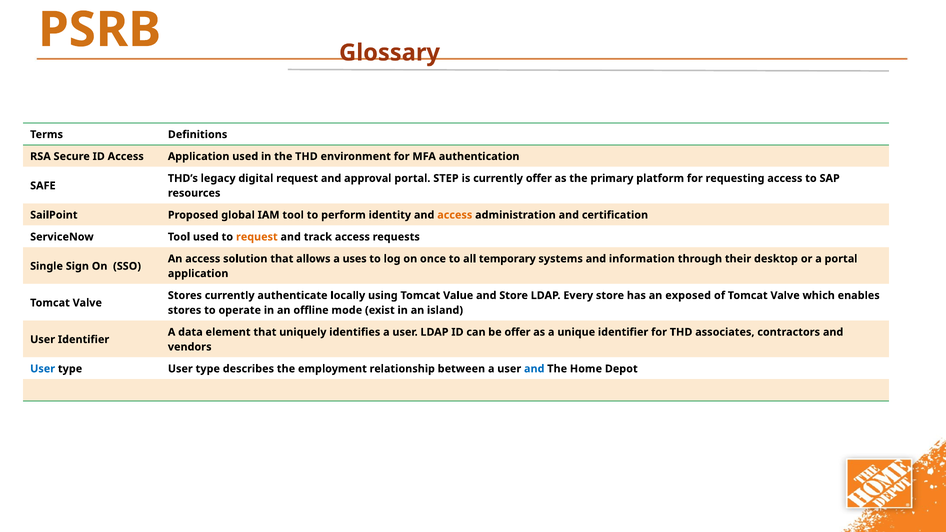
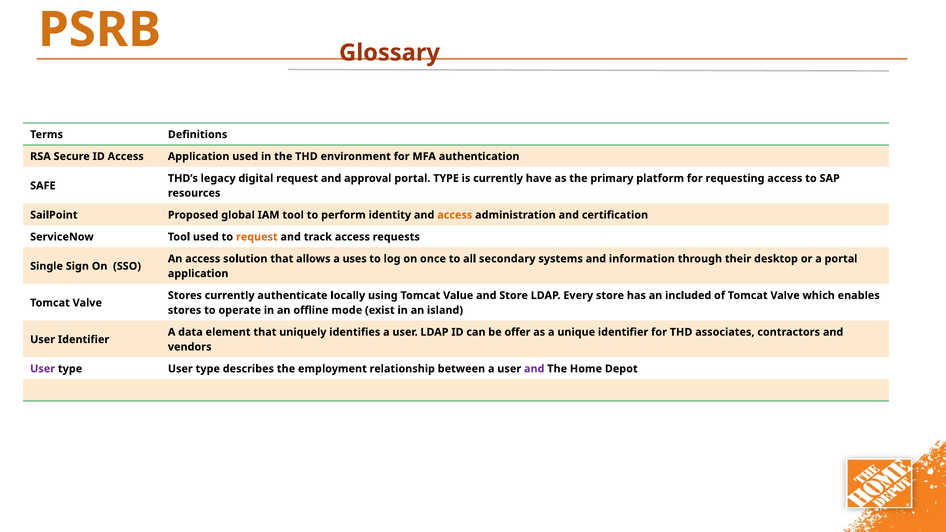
portal STEP: STEP -> TYPE (446, 178)
currently offer: offer -> have (539, 178)
temporary: temporary -> secondary (507, 259)
exposed: exposed -> included (688, 296)
User colour: blue -> purple (43, 369)
and colour: blue -> purple (534, 369)
